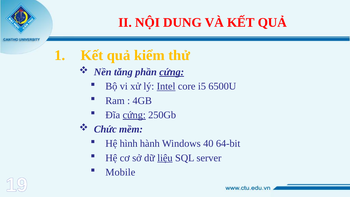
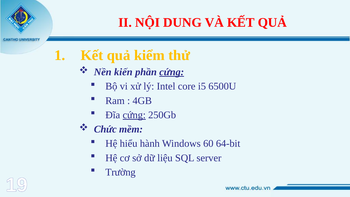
tăng: tăng -> kiến (123, 72)
Intel underline: present -> none (166, 86)
hình: hình -> hiểu (129, 143)
40: 40 -> 60 (208, 143)
liệu underline: present -> none (165, 158)
Mobile: Mobile -> Trường (120, 172)
